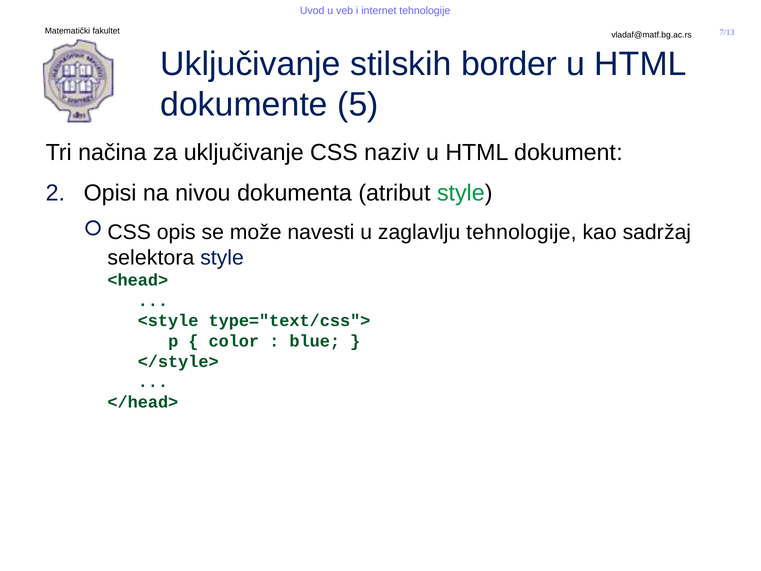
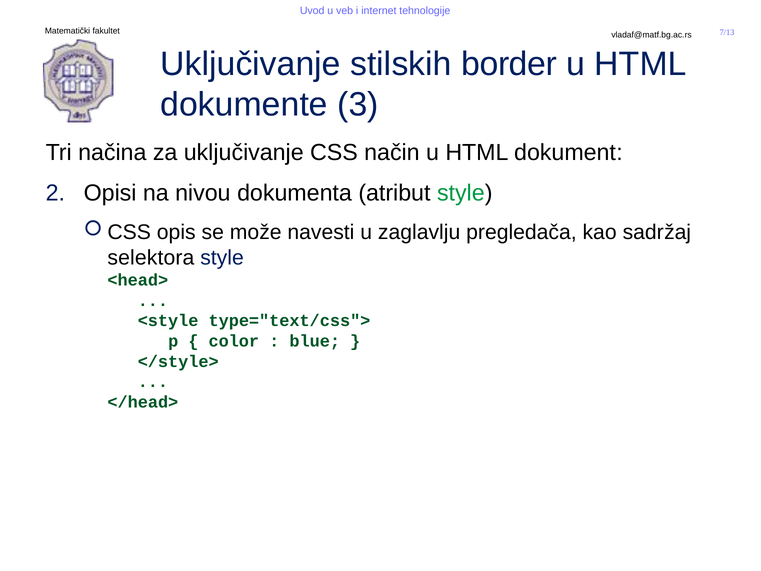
5: 5 -> 3 (358, 104)
naziv: naziv -> način (392, 153)
zaglavlju tehnologije: tehnologije -> pregledača (521, 232)
